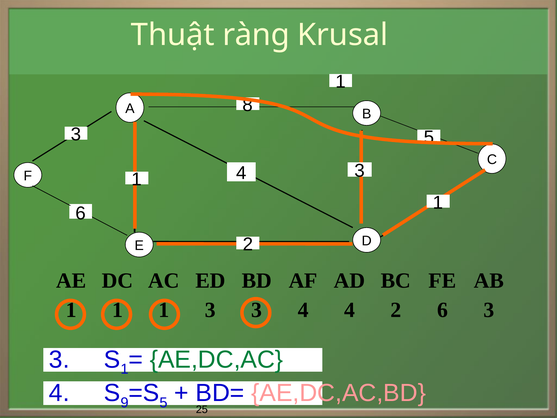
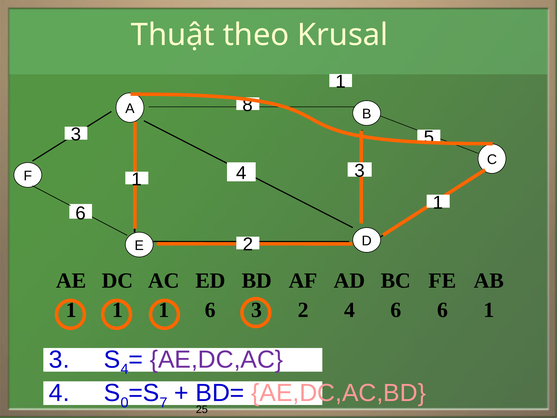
ràng: ràng -> theo (256, 35)
3: 3 -> 6 (210, 310)
4: 4 -> 2 (303, 310)
4 2: 2 -> 6 (396, 310)
3: 3 -> 1 (489, 310)
1: 1 -> 4 (125, 369)
AE,DC,AC colour: green -> purple (216, 359)
9: 9 -> 0 (125, 402)
5: 5 -> 7 (163, 402)
